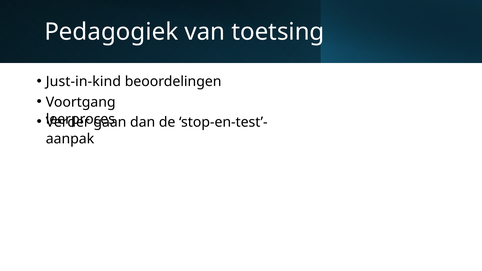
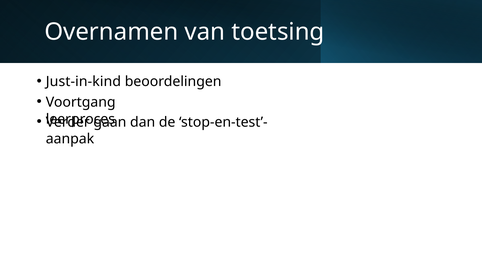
Pedagogiek: Pedagogiek -> Overnamen (111, 32)
